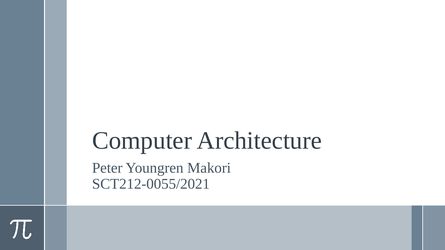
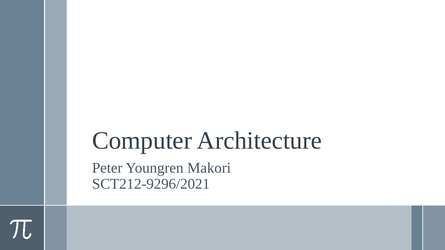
SCT212-0055/2021: SCT212-0055/2021 -> SCT212-9296/2021 (151, 184)
